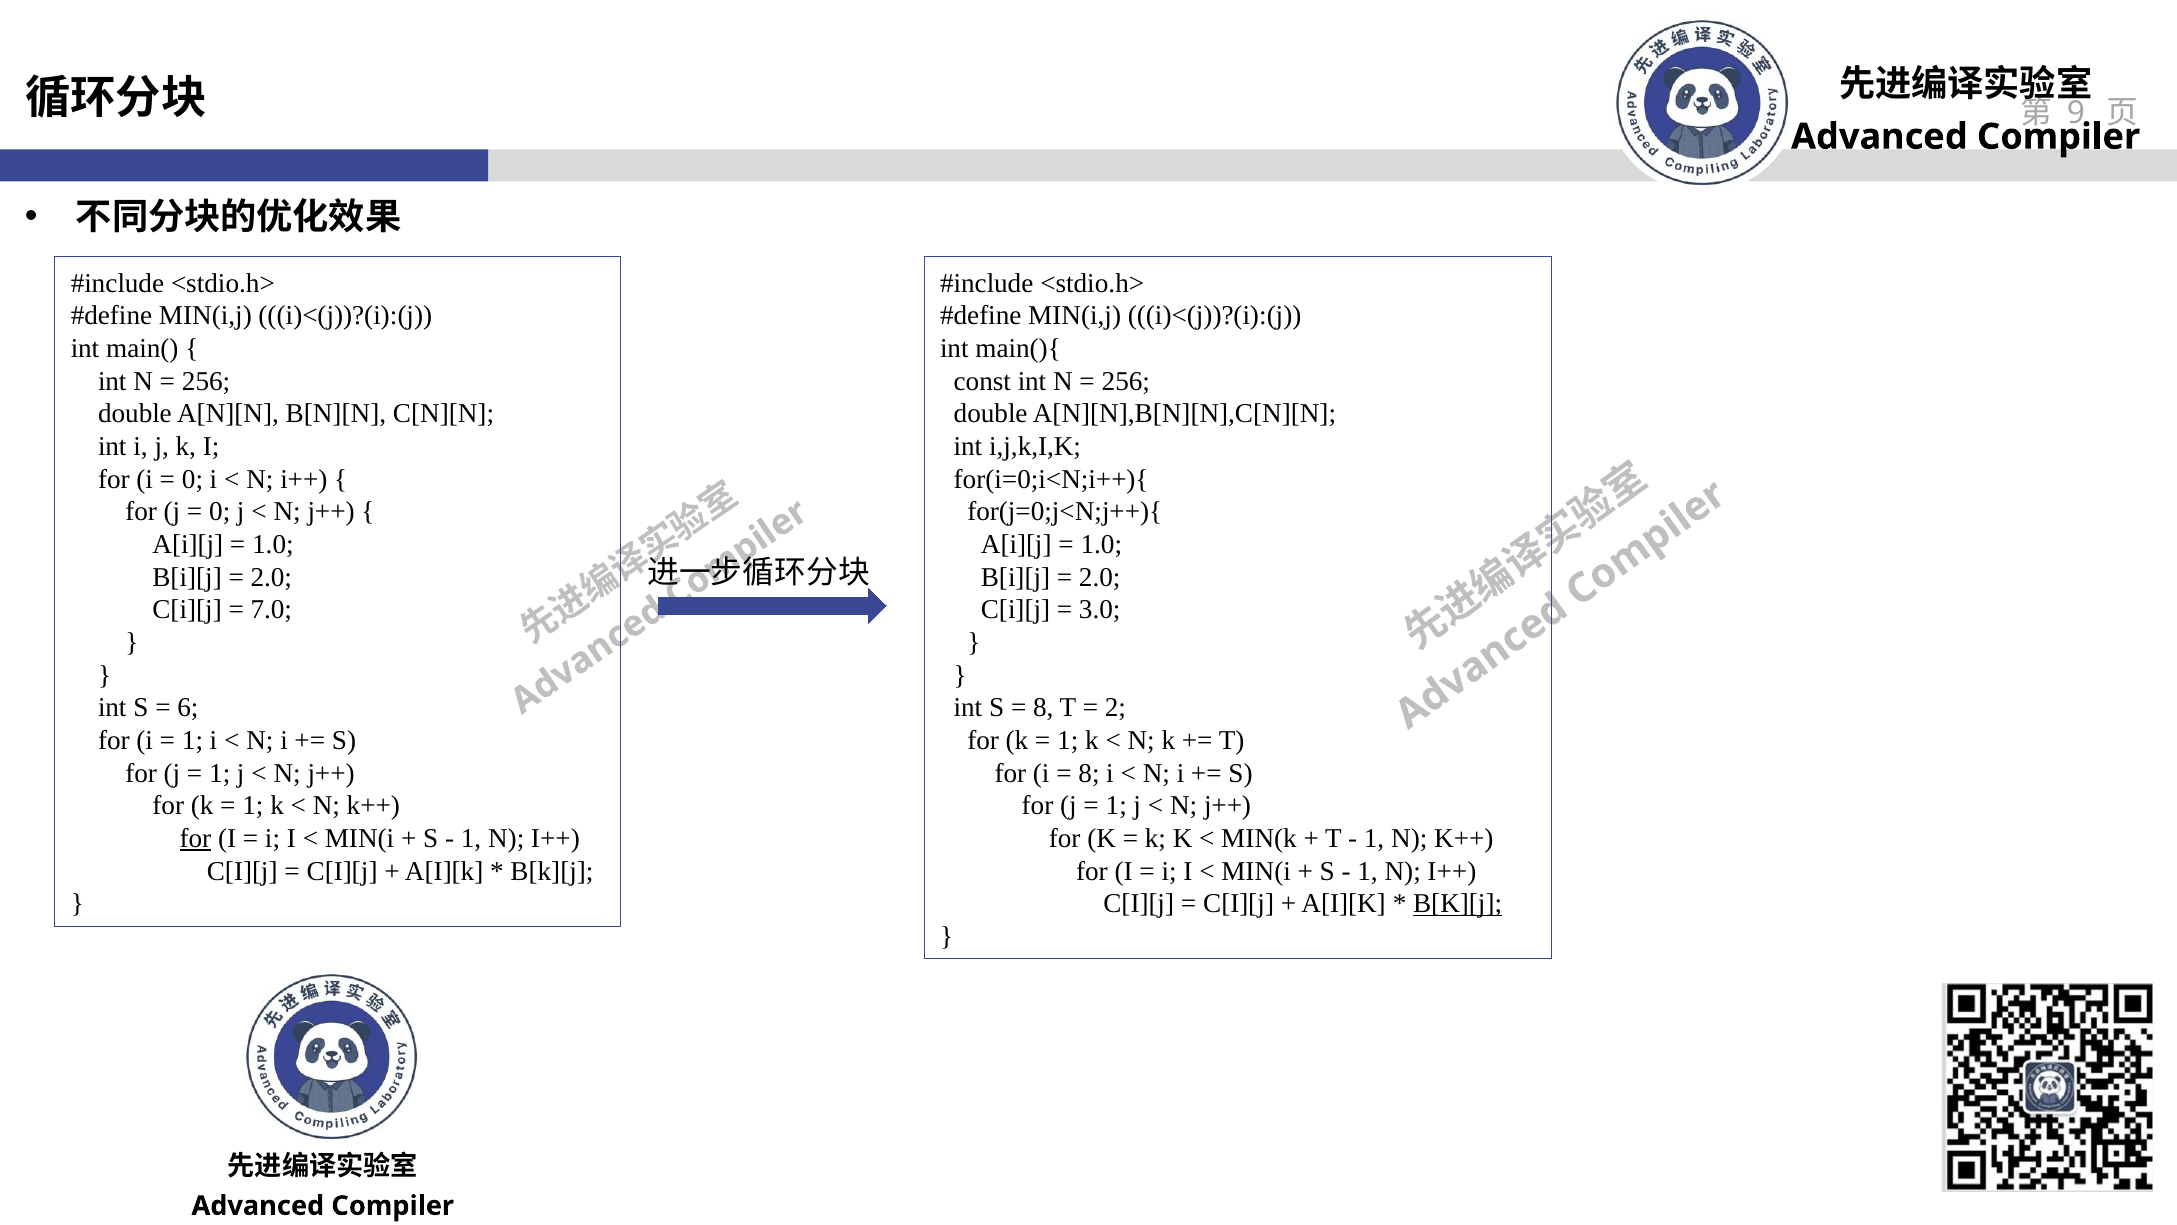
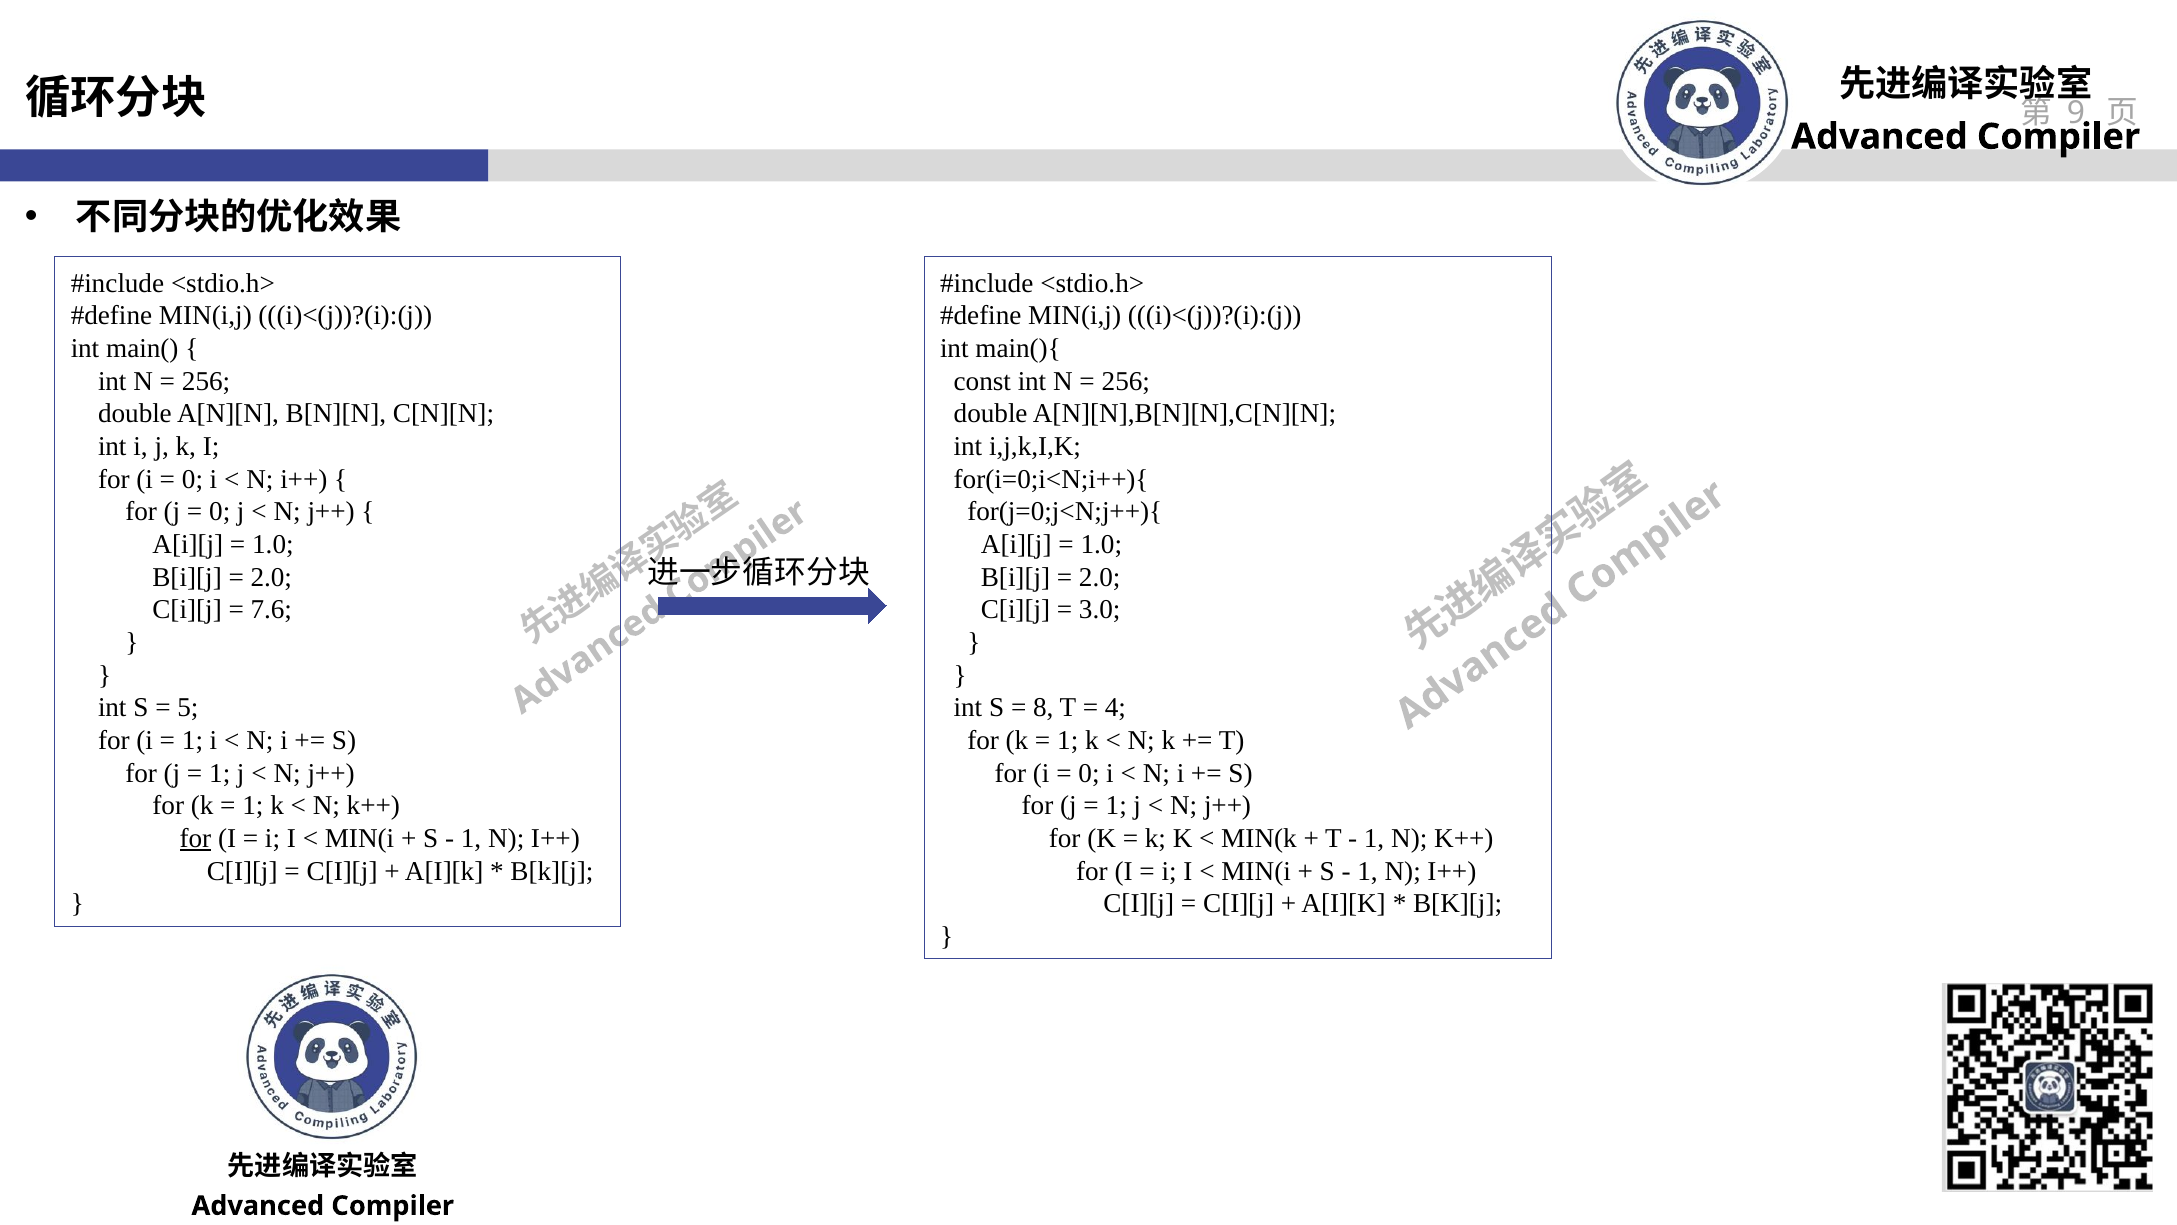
7.0: 7.0 -> 7.6 (271, 610)
6: 6 -> 5 (188, 708)
2: 2 -> 4 (1115, 708)
8: 8 -> 0 (1089, 773)
B[K][j underline: present -> none (1458, 903)
